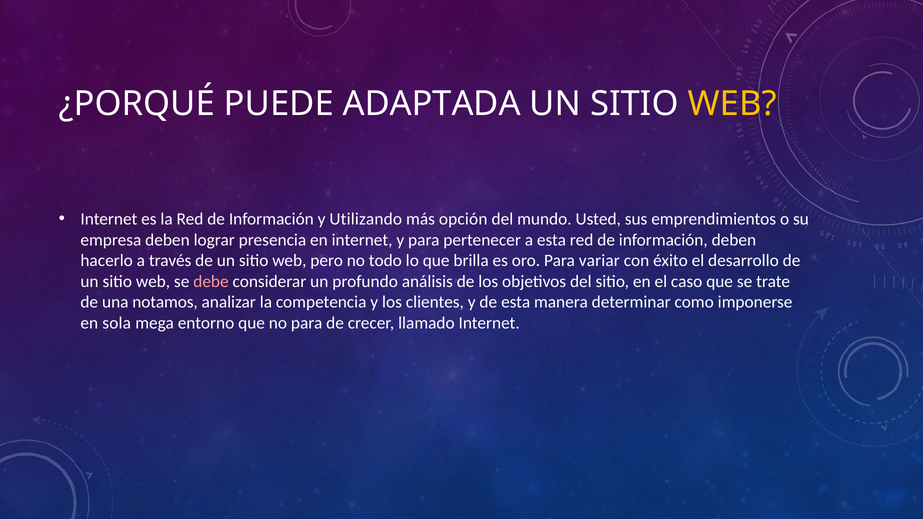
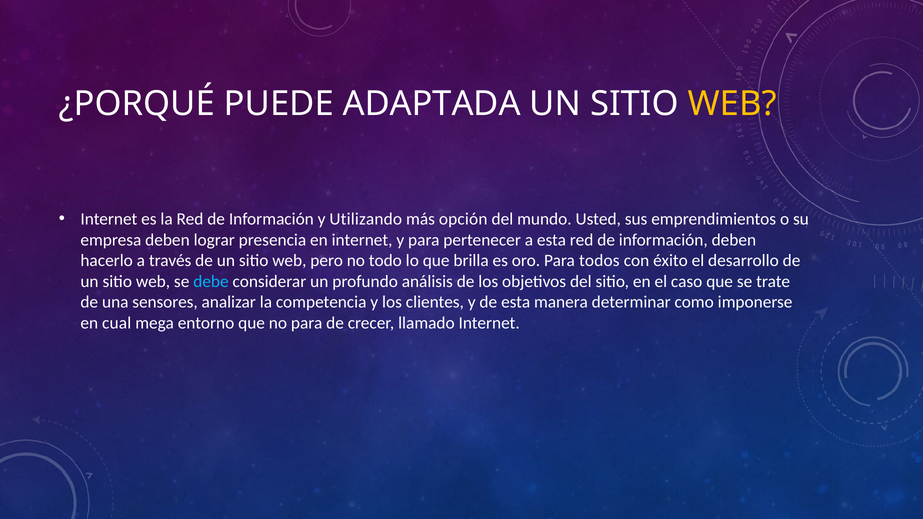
variar: variar -> todos (599, 261)
debe colour: pink -> light blue (211, 281)
notamos: notamos -> sensores (165, 302)
sola: sola -> cual (117, 323)
